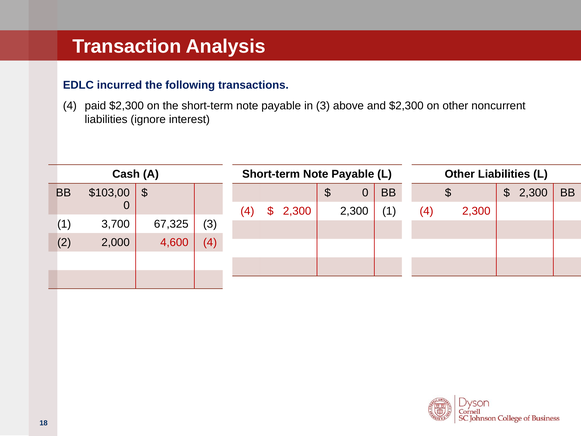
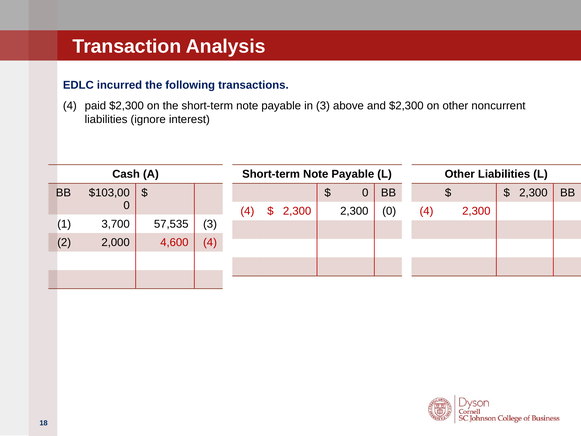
2,300 1: 1 -> 0 (389, 211)
67,325: 67,325 -> 57,535 (171, 224)
